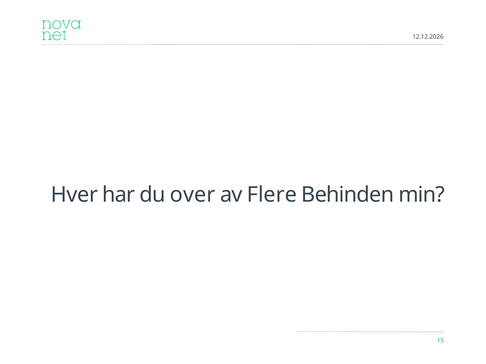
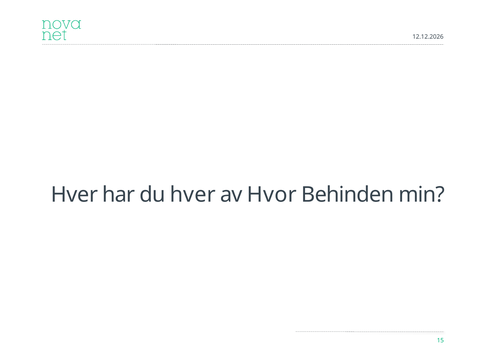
du over: over -> hver (193, 195)
Flere: Flere -> Hvor (272, 195)
